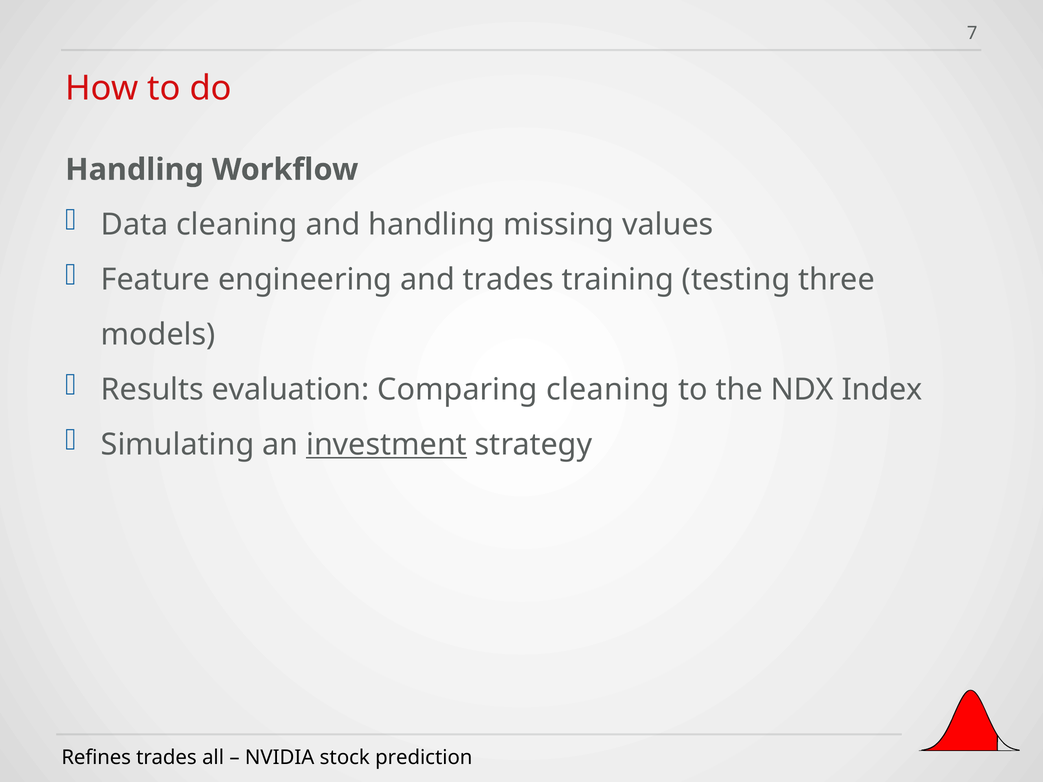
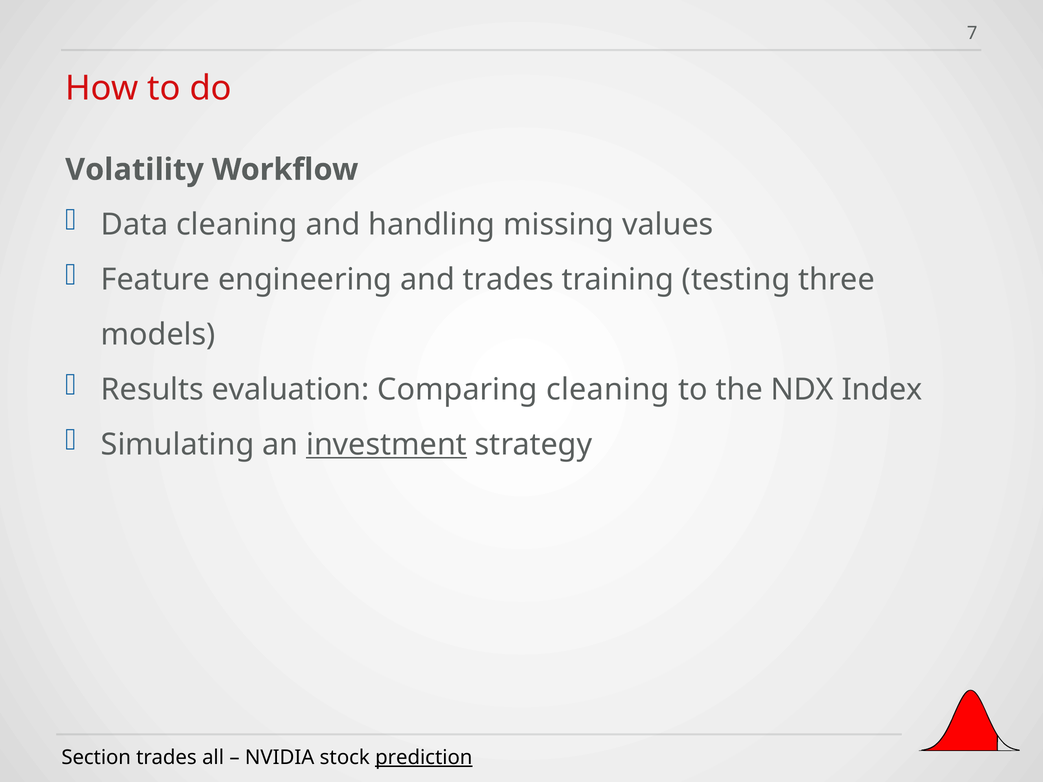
Handling: Handling -> Volatility (135, 170)
Refines: Refines -> Section (96, 758)
prediction underline: none -> present (424, 758)
